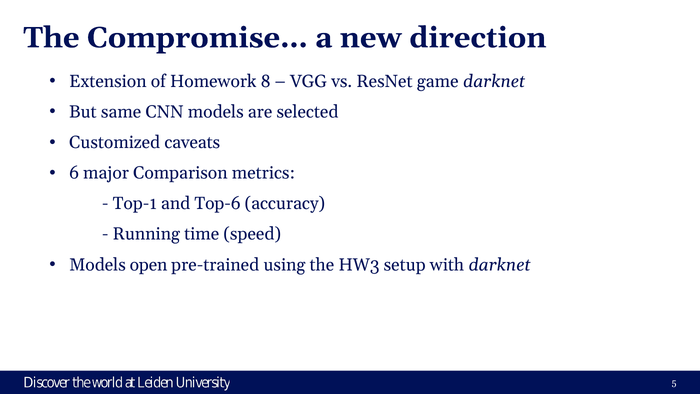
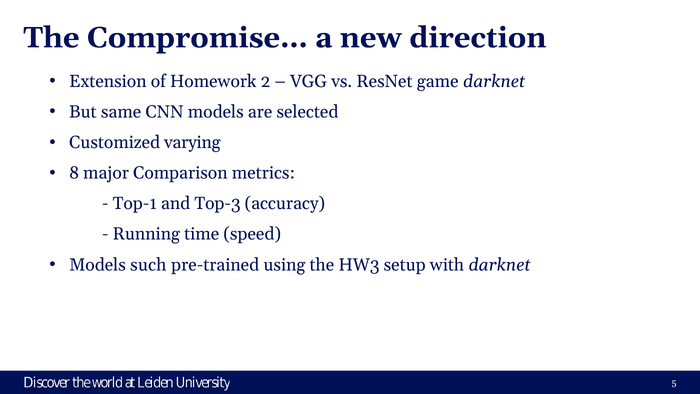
8: 8 -> 2 (266, 81)
caveats: caveats -> varying (192, 142)
6: 6 -> 8 (74, 173)
Top-6: Top-6 -> Top-3 (218, 203)
open: open -> such (148, 264)
